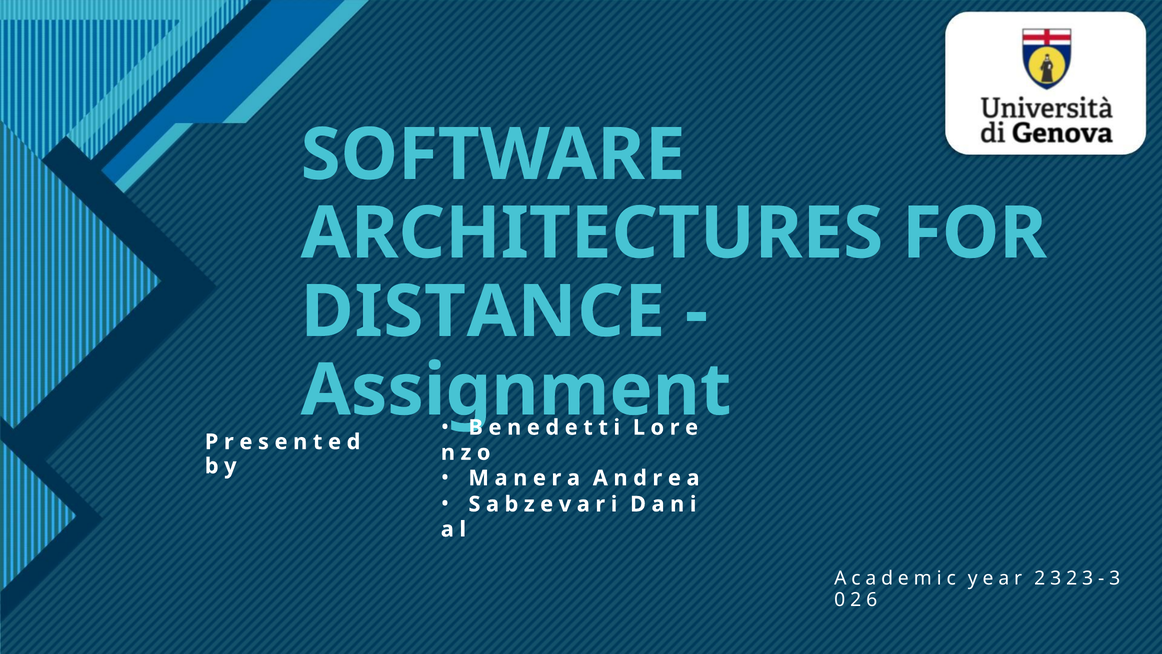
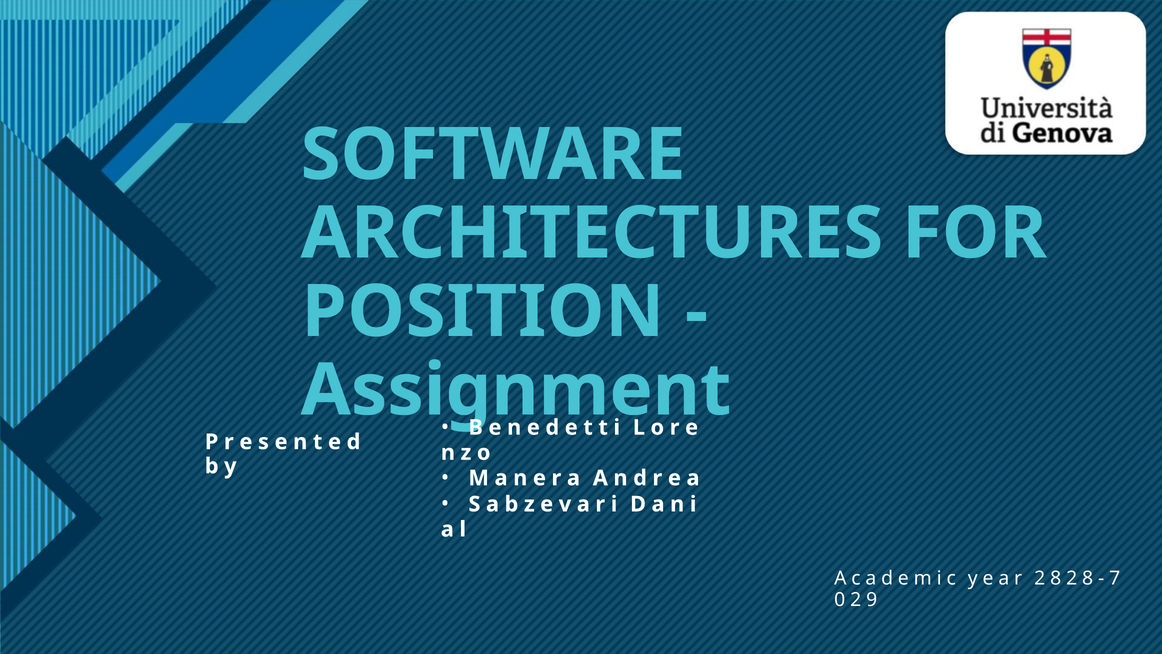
DISTANCE: DISTANCE -> POSITION (483, 312)
r 2 3: 3 -> 8 (1056, 578)
3: 3 -> 8 (1088, 578)
3: 3 -> 7 (1115, 578)
6: 6 -> 9 (872, 600)
